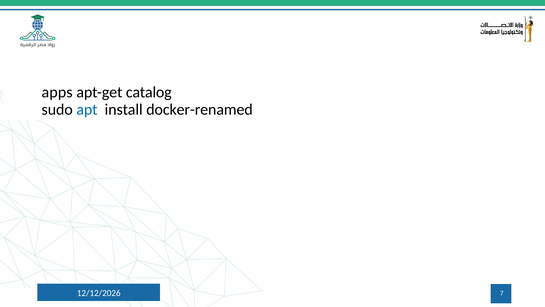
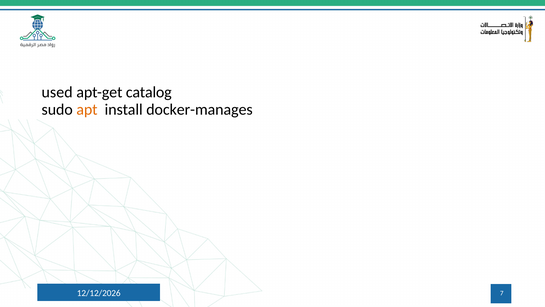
apps: apps -> used (57, 92)
apt colour: blue -> orange (87, 109)
docker-renamed: docker-renamed -> docker-manages (199, 109)
